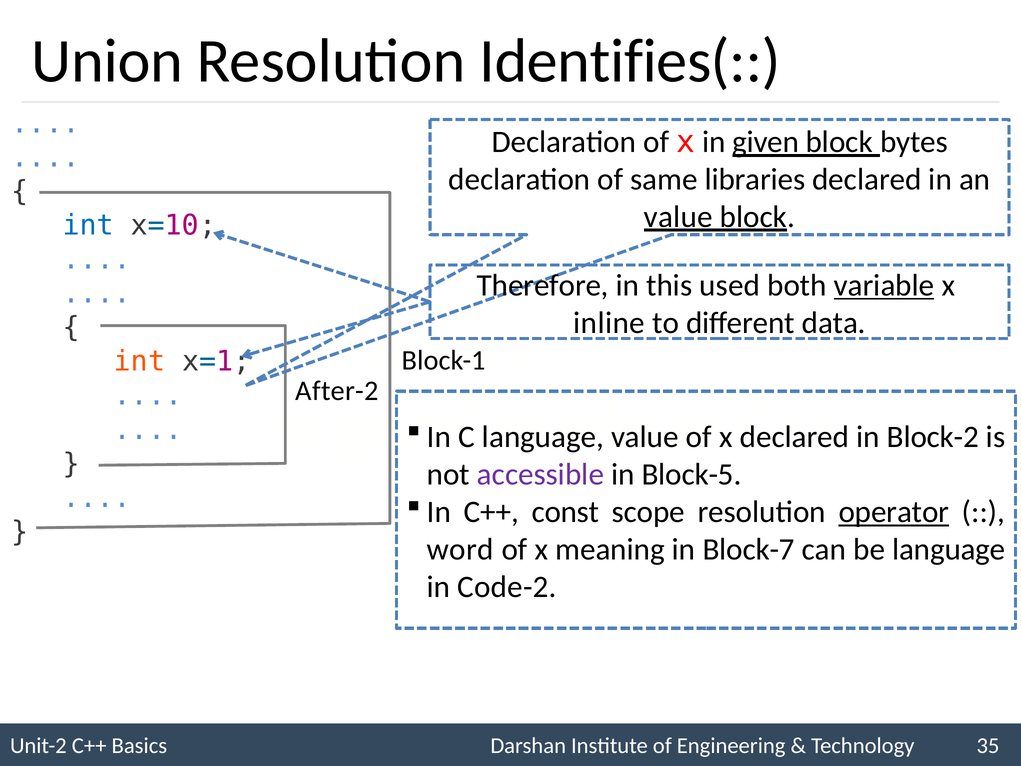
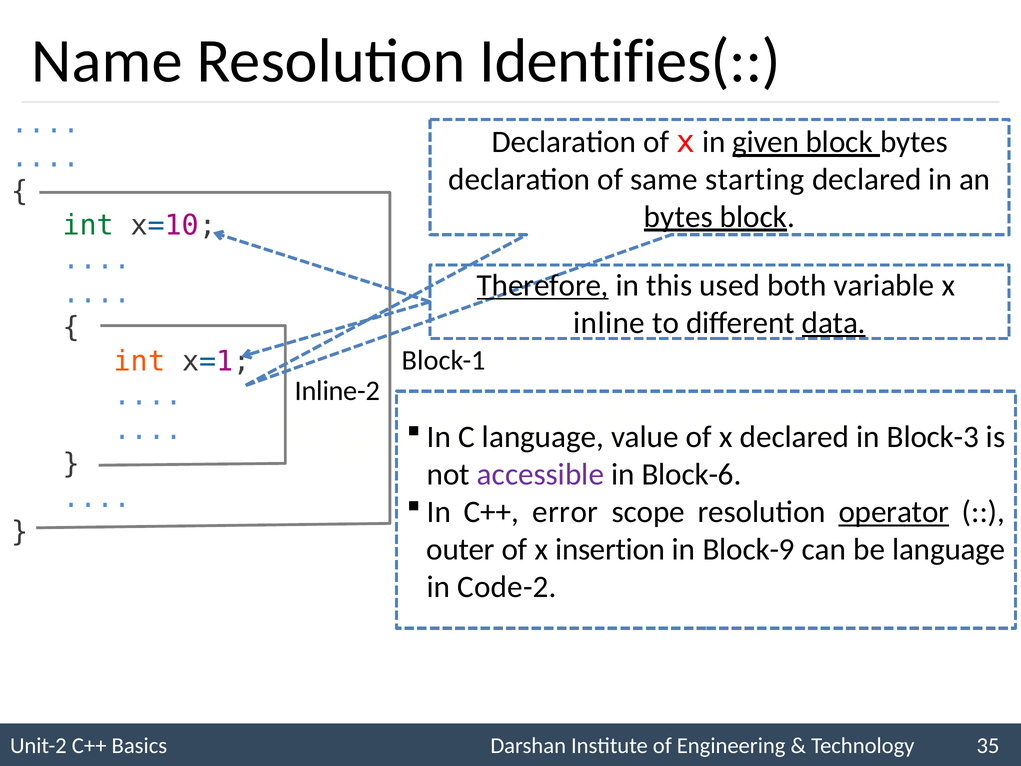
Union: Union -> Name (107, 61)
libraries: libraries -> starting (755, 179)
value: value -> bytes (678, 217)
int colour: blue -> green (88, 225)
Therefore underline: none -> present (543, 285)
variable underline: present -> none (884, 285)
data underline: none -> present (834, 323)
After-2: After-2 -> Inline-2 (337, 391)
Block-2: Block-2 -> Block-3 (933, 437)
Block-5: Block-5 -> Block-6 (692, 474)
const: const -> error (565, 512)
word: word -> outer (461, 549)
meaning: meaning -> insertion (610, 549)
Block-7: Block-7 -> Block-9 (749, 549)
